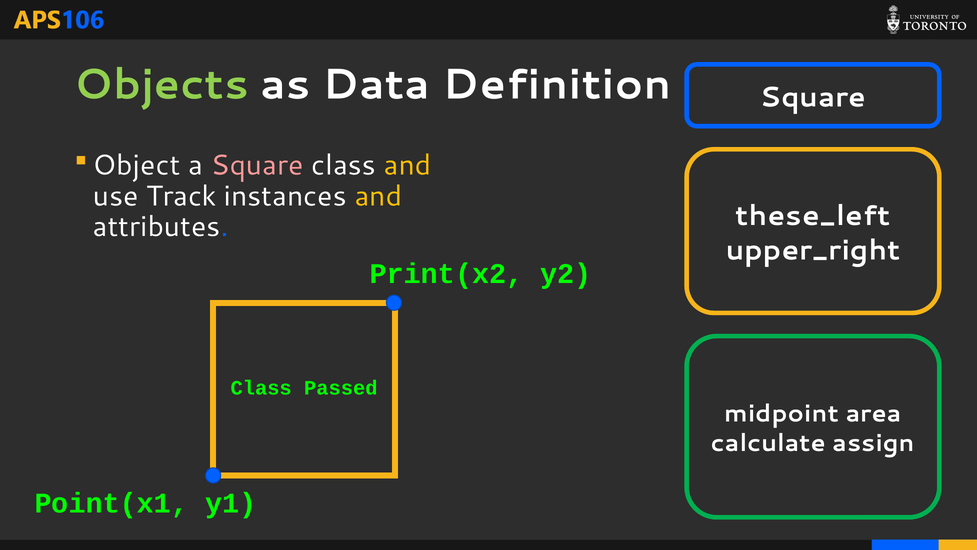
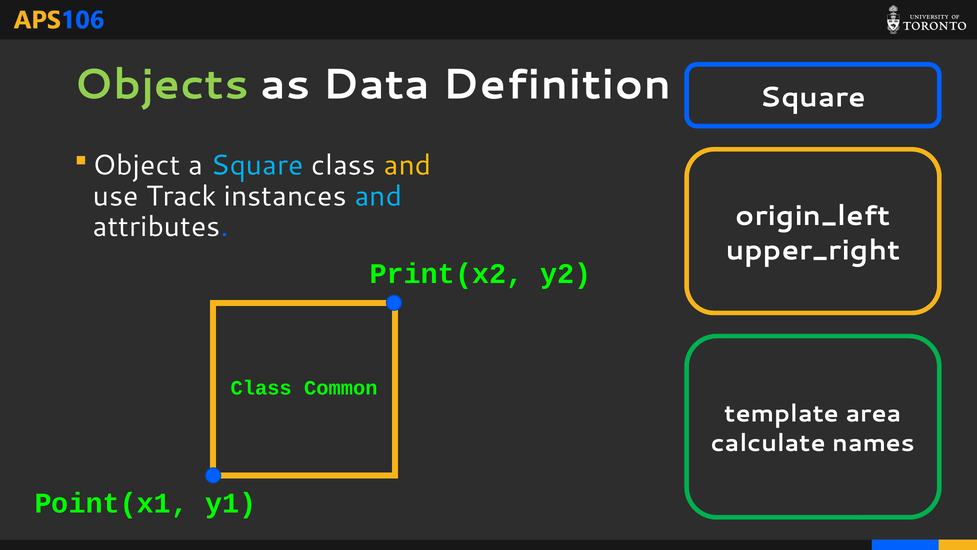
Square colour: pink -> light blue (257, 165)
and colour: yellow -> light blue (378, 196)
these_left: these_left -> origin_left (813, 216)
Passed: Passed -> Common (341, 388)
midpoint: midpoint -> template (782, 413)
assign: assign -> names (874, 443)
